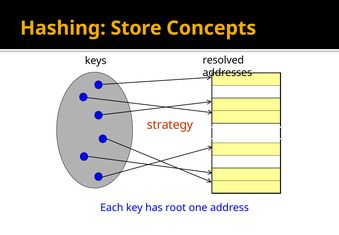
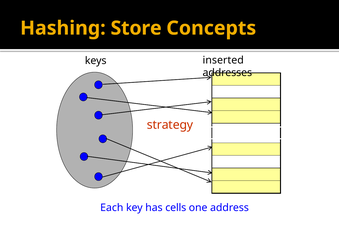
resolved: resolved -> inserted (223, 60)
root: root -> cells (176, 208)
